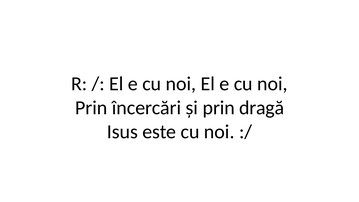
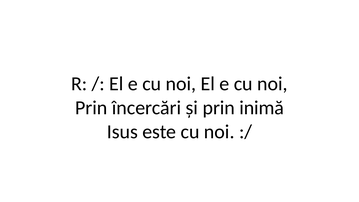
dragă: dragă -> inimă (262, 108)
